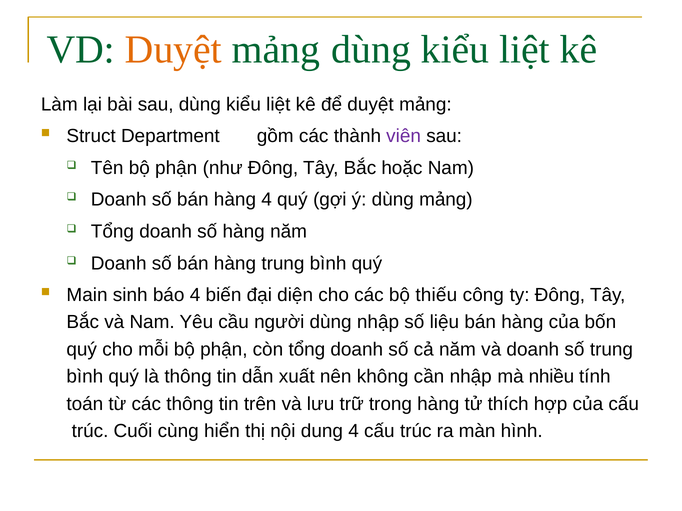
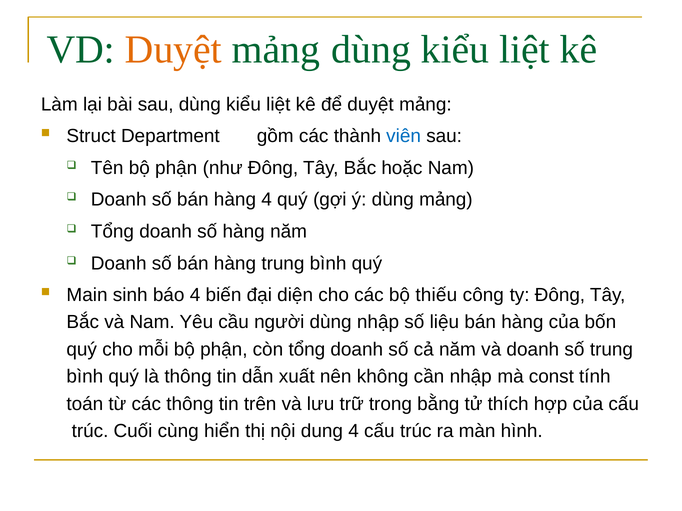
viên colour: purple -> blue (404, 136)
nhiều: nhiều -> const (551, 377)
trong hàng: hàng -> bằng (438, 404)
